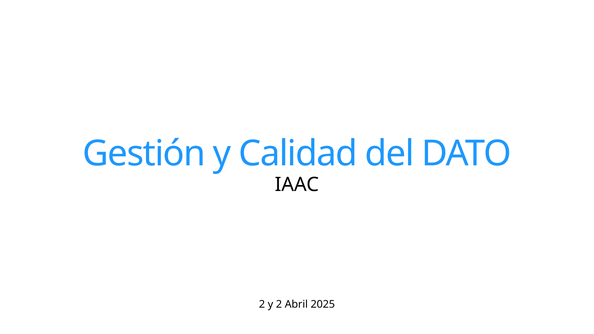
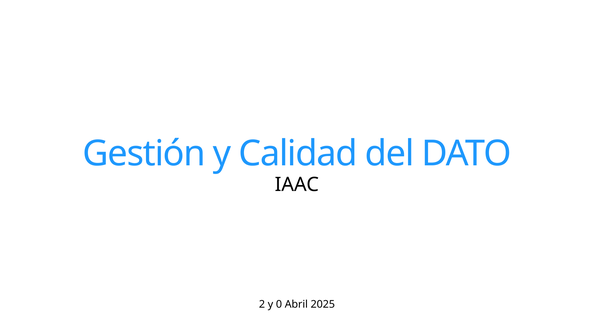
y 2: 2 -> 0 (279, 305)
